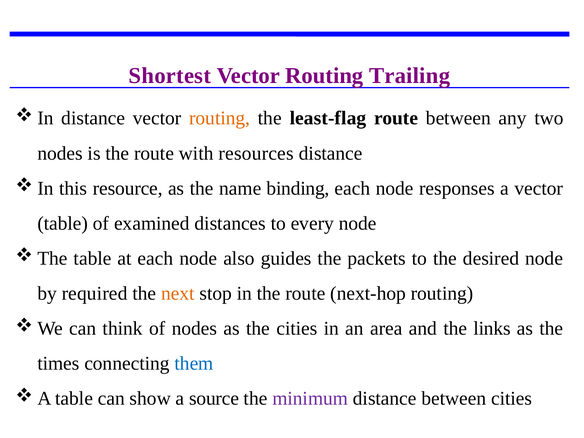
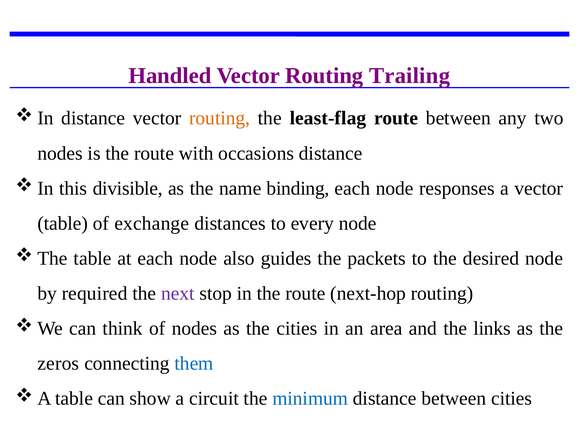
Shortest: Shortest -> Handled (170, 76)
resources: resources -> occasions (256, 153)
resource: resource -> divisible (128, 188)
examined: examined -> exchange (152, 223)
next colour: orange -> purple (178, 293)
times: times -> zeros (58, 363)
source: source -> circuit (214, 399)
minimum colour: purple -> blue (310, 399)
